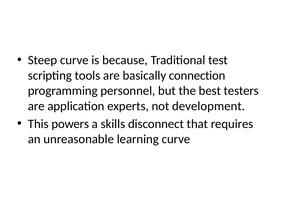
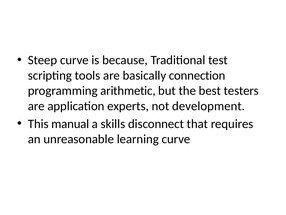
personnel: personnel -> arithmetic (128, 91)
powers: powers -> manual (70, 124)
